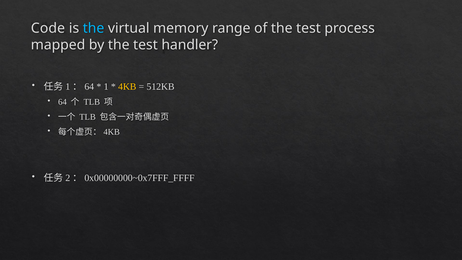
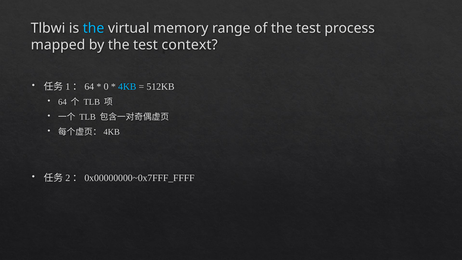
Code: Code -> Tlbwi (48, 28)
handler: handler -> context (190, 45)
1: 1 -> 0 (106, 86)
4KB colour: yellow -> light blue (127, 86)
